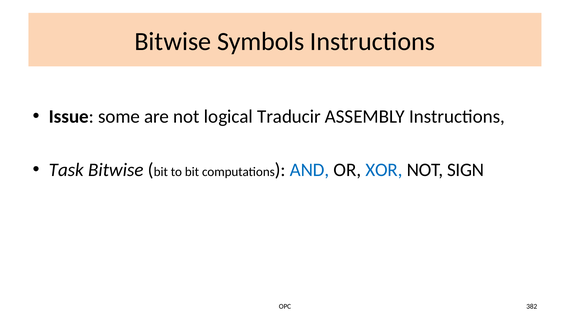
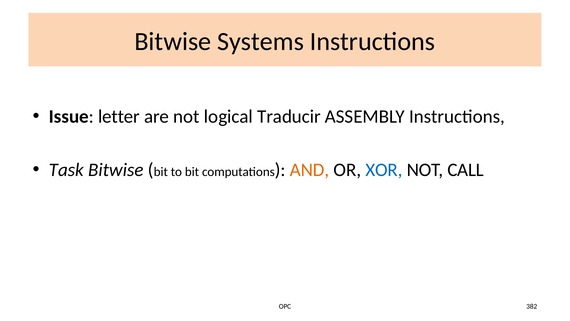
Symbols: Symbols -> Systems (261, 41)
some: some -> letter (119, 116)
AND colour: blue -> orange (310, 170)
SIGN: SIGN -> CALL (466, 170)
